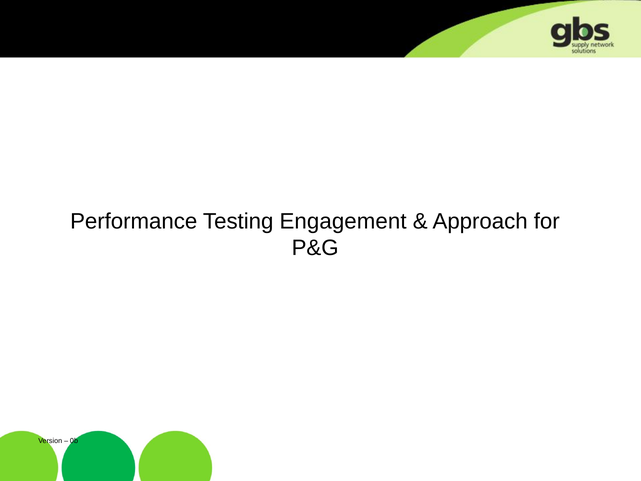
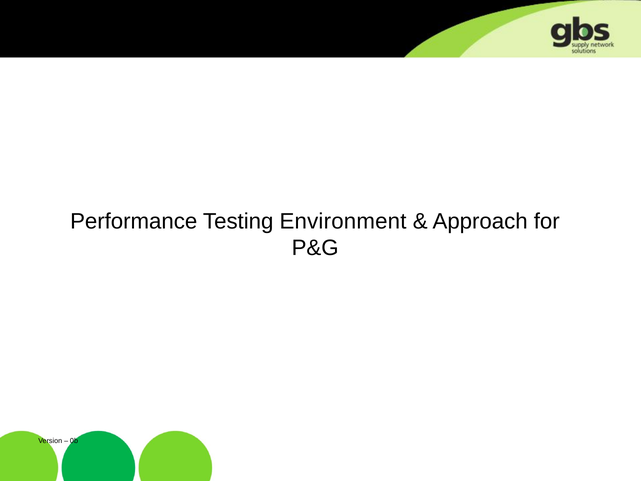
Engagement: Engagement -> Environment (343, 221)
